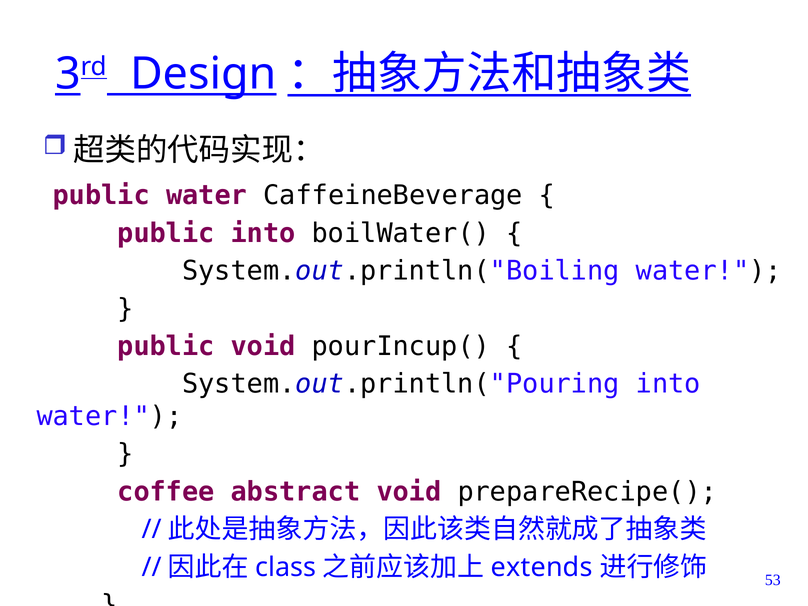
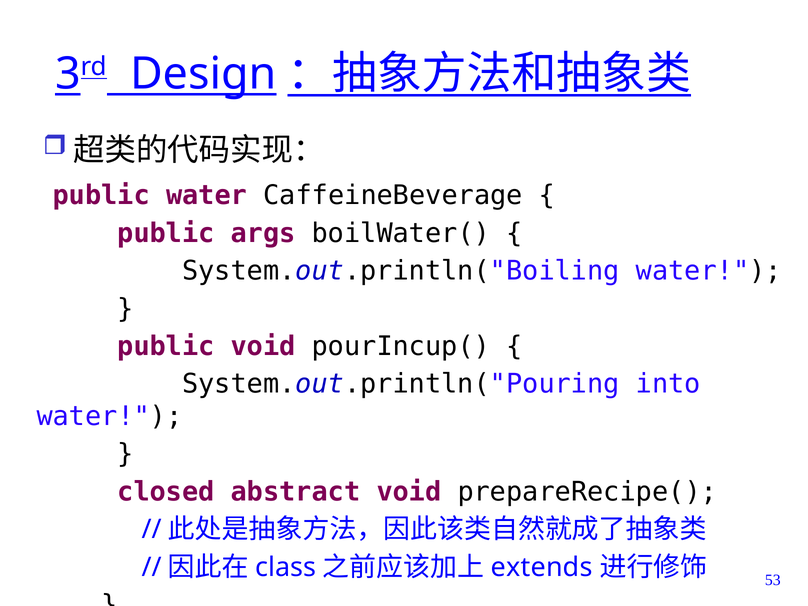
public into: into -> args (263, 233)
coffee: coffee -> closed (166, 492)
